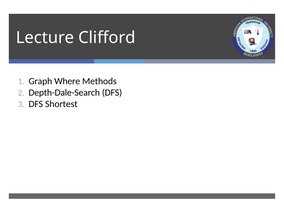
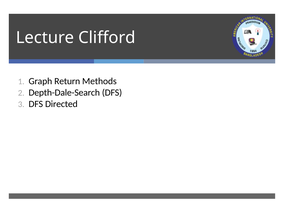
Where: Where -> Return (67, 81)
Shortest: Shortest -> Directed (61, 104)
